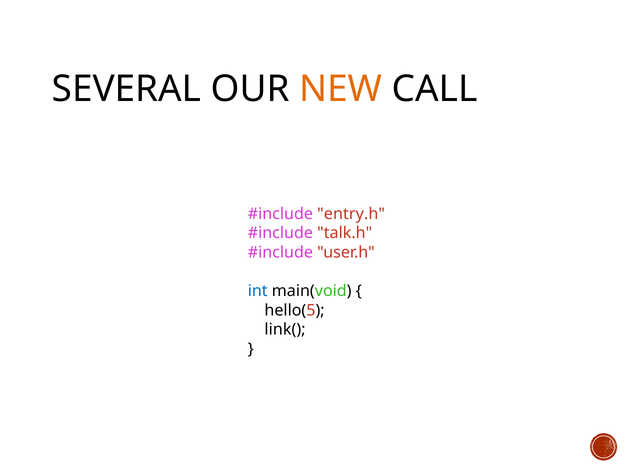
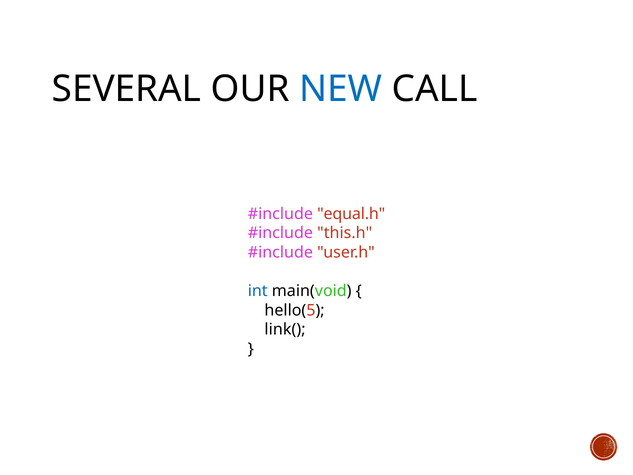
NEW colour: orange -> blue (341, 89)
entry.h: entry.h -> equal.h (351, 214)
talk.h: talk.h -> this.h (345, 233)
